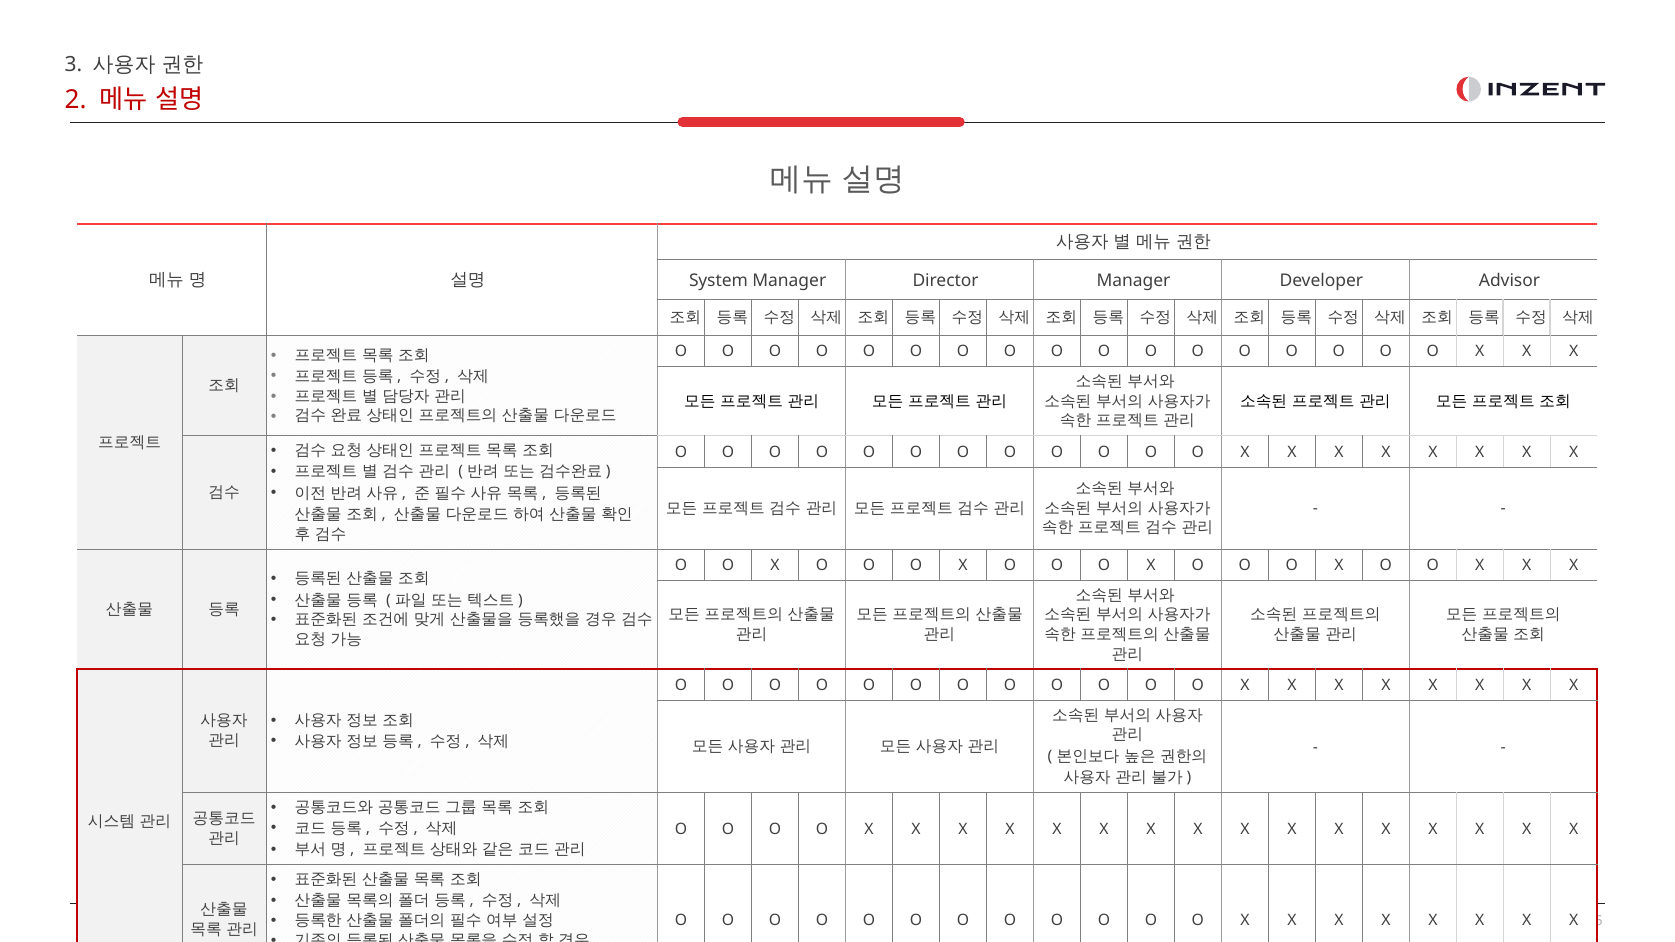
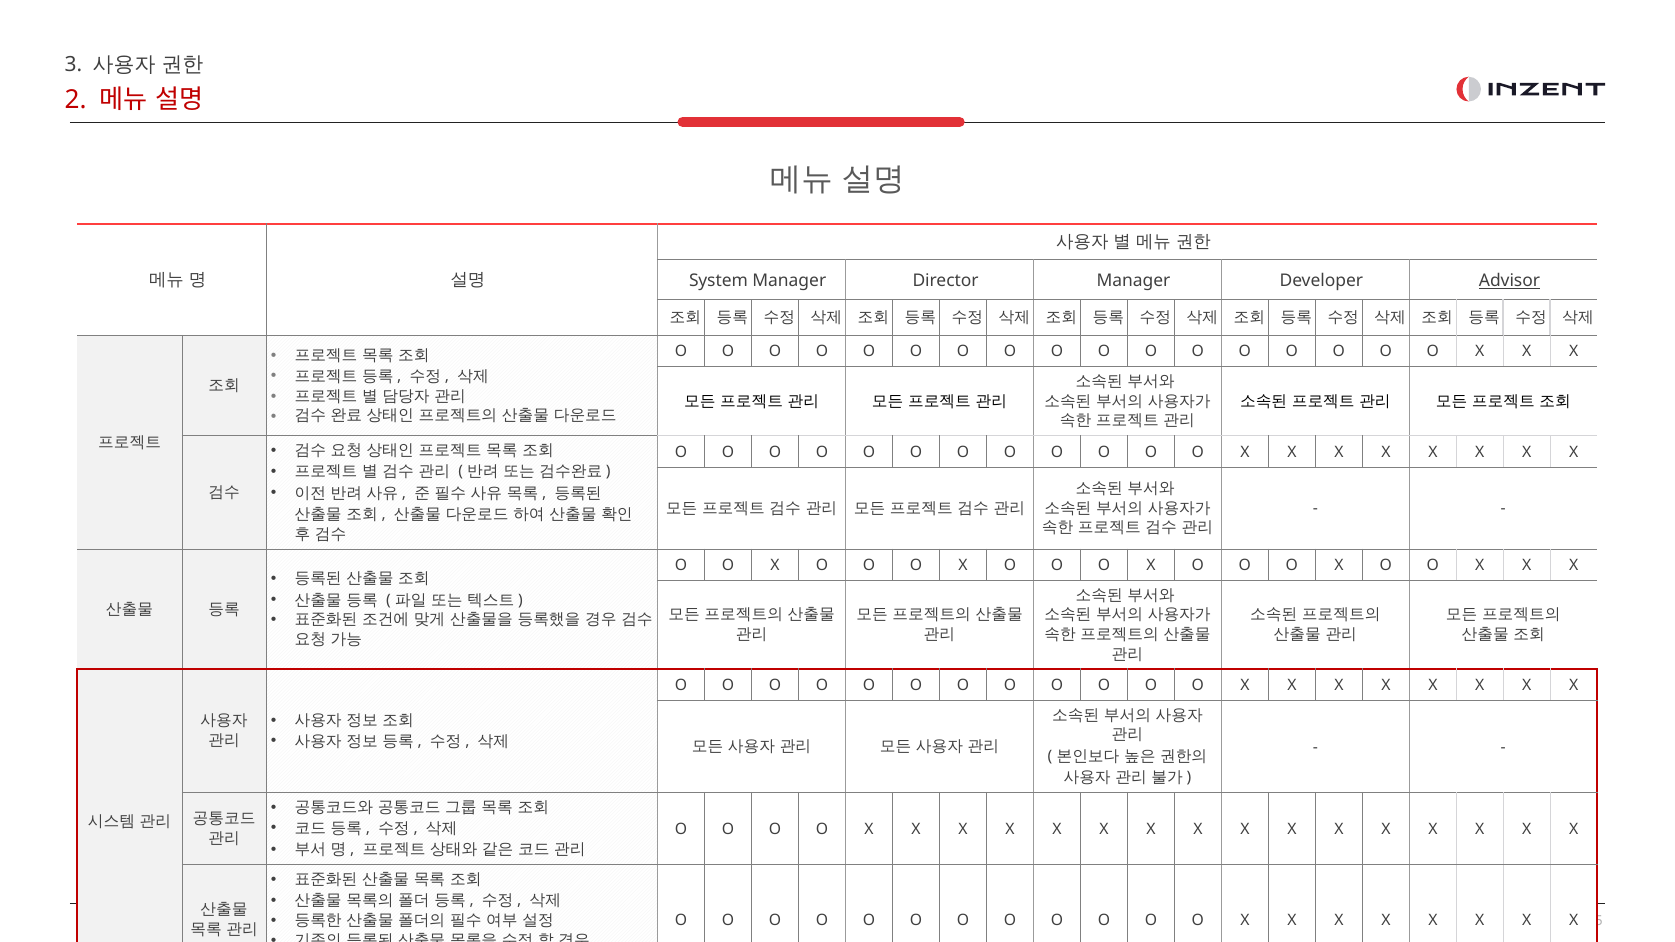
Advisor underline: none -> present (1509, 281)
